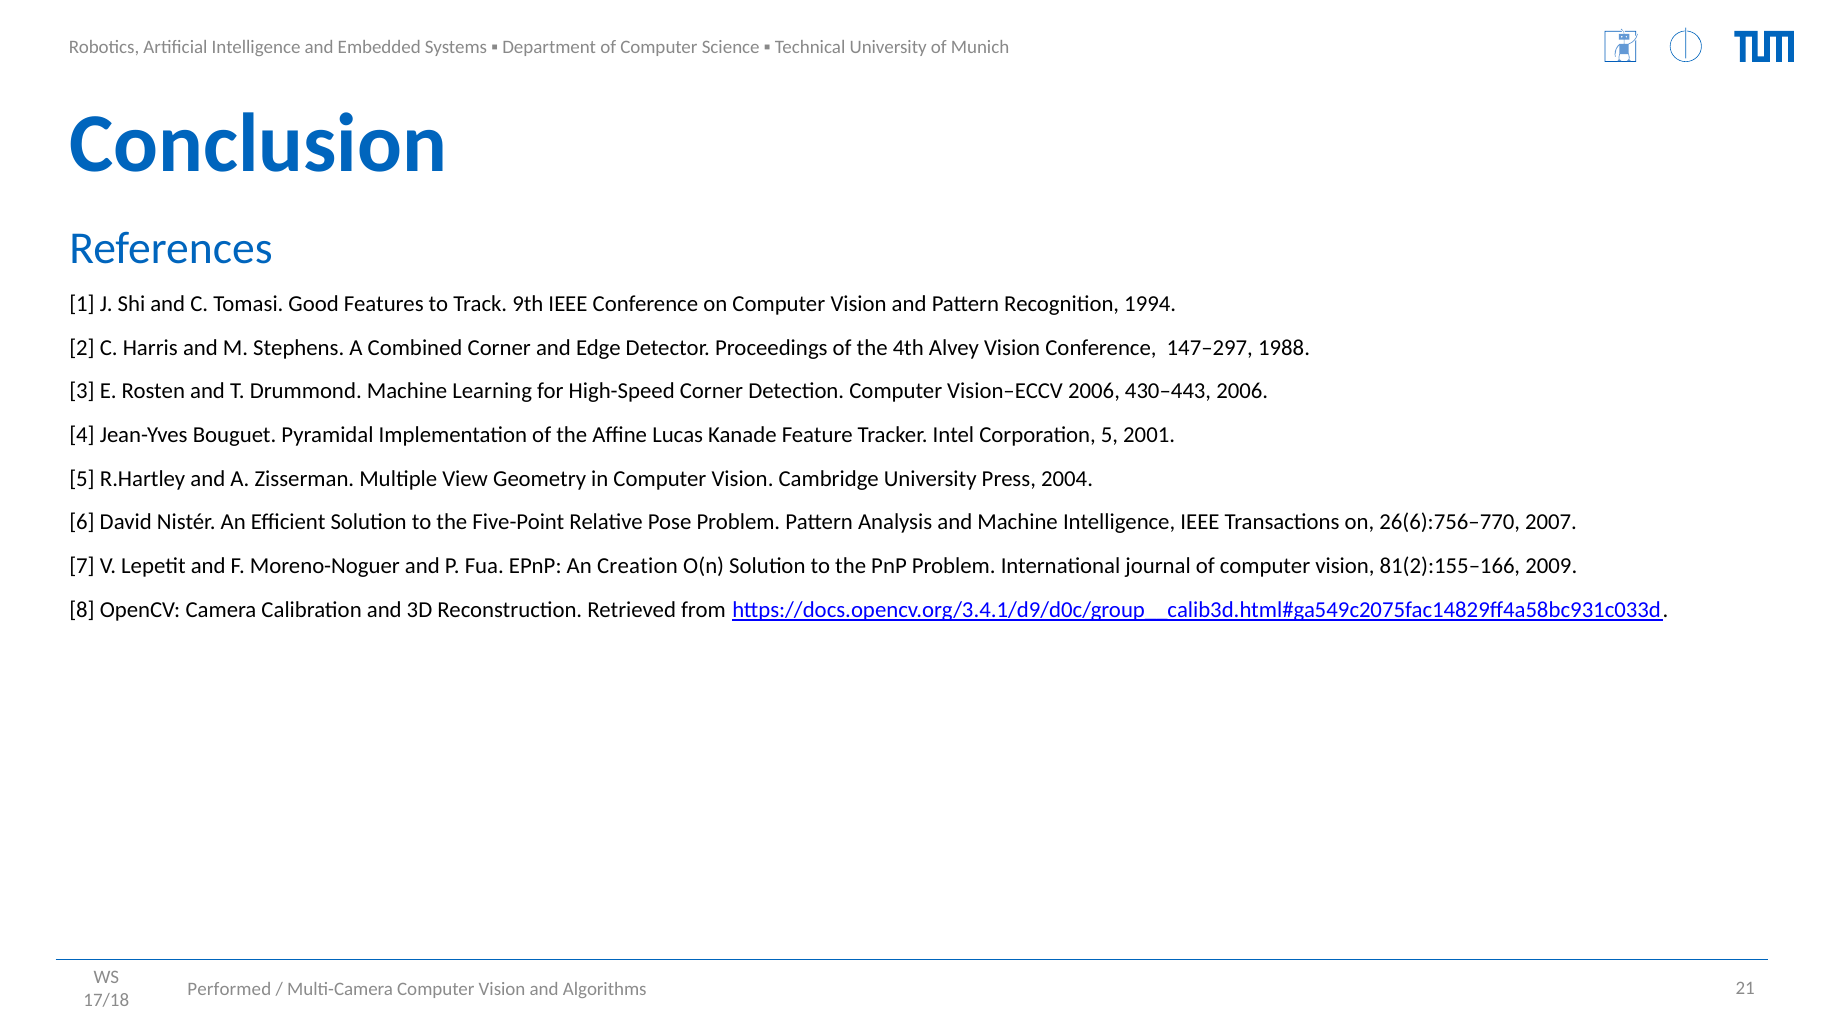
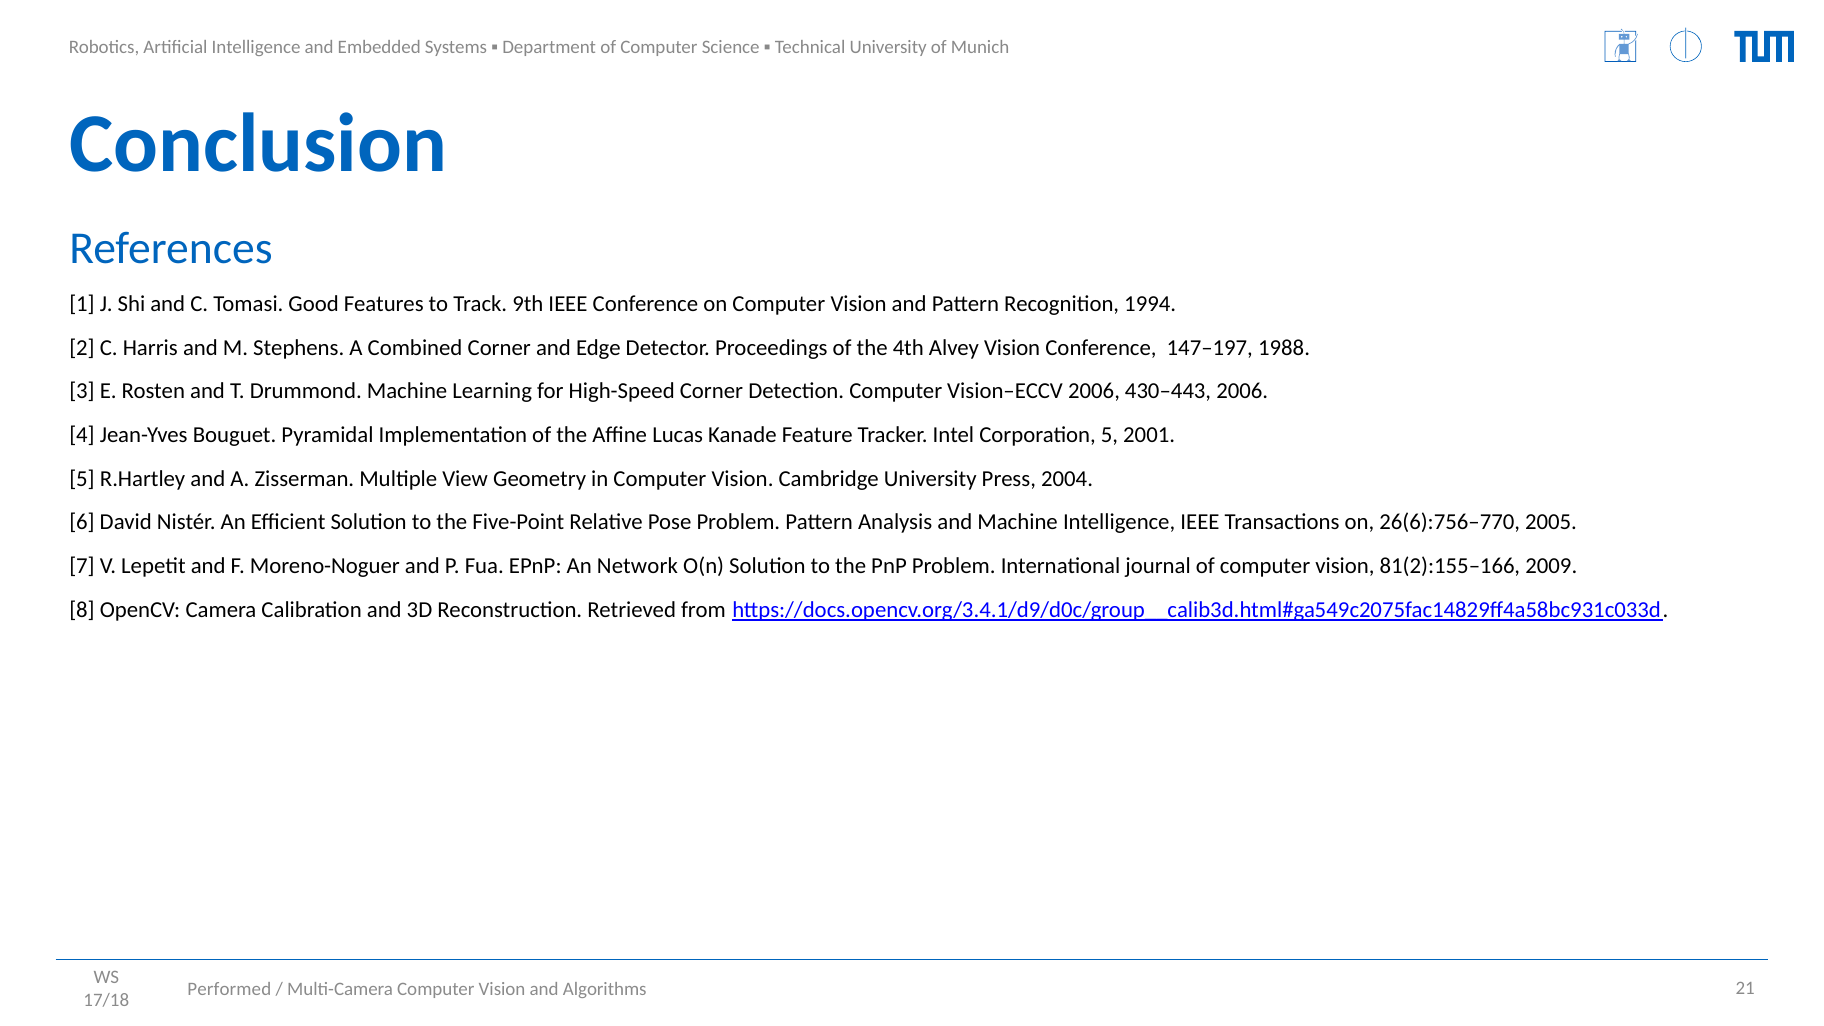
147–297: 147–297 -> 147–197 (1210, 348)
2007: 2007 -> 2005 (1551, 522)
Creation: Creation -> Network (637, 566)
